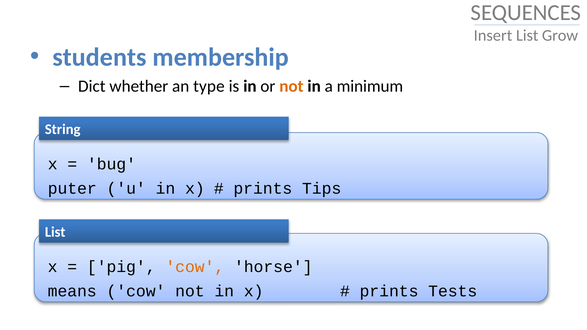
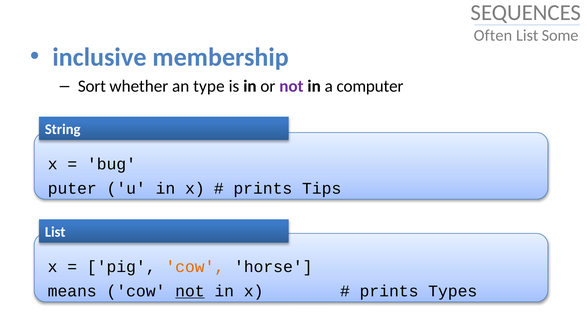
Insert: Insert -> Often (493, 36)
Grow: Grow -> Some (560, 36)
students: students -> inclusive (99, 57)
Dict: Dict -> Sort (92, 86)
not colour: orange -> purple (291, 86)
minimum: minimum -> computer (370, 86)
not underline: none -> present (190, 291)
Tests: Tests -> Types (453, 291)
